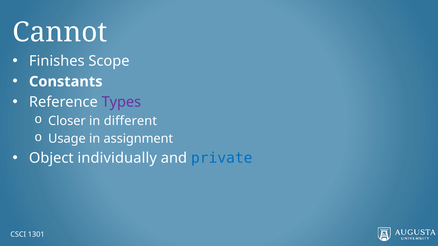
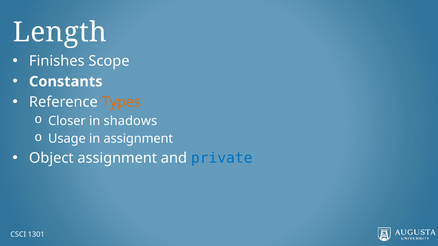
Cannot: Cannot -> Length (60, 32)
Types colour: purple -> orange (121, 102)
different: different -> shadows (130, 121)
Object individually: individually -> assignment (117, 158)
